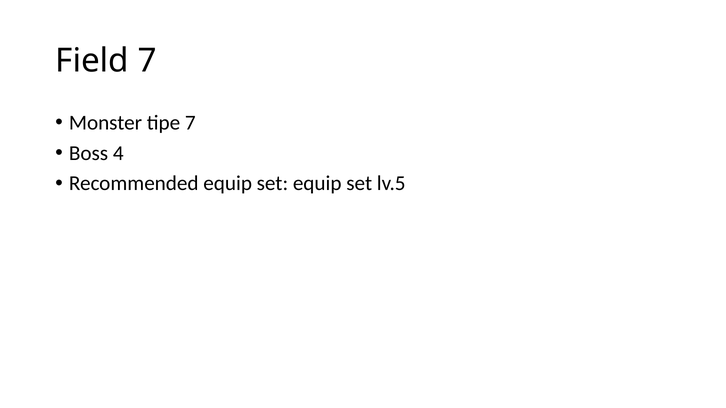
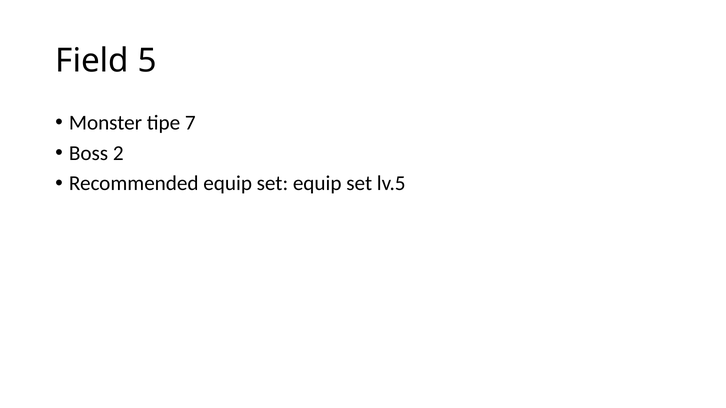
Field 7: 7 -> 5 (147, 61)
4: 4 -> 2 (118, 153)
